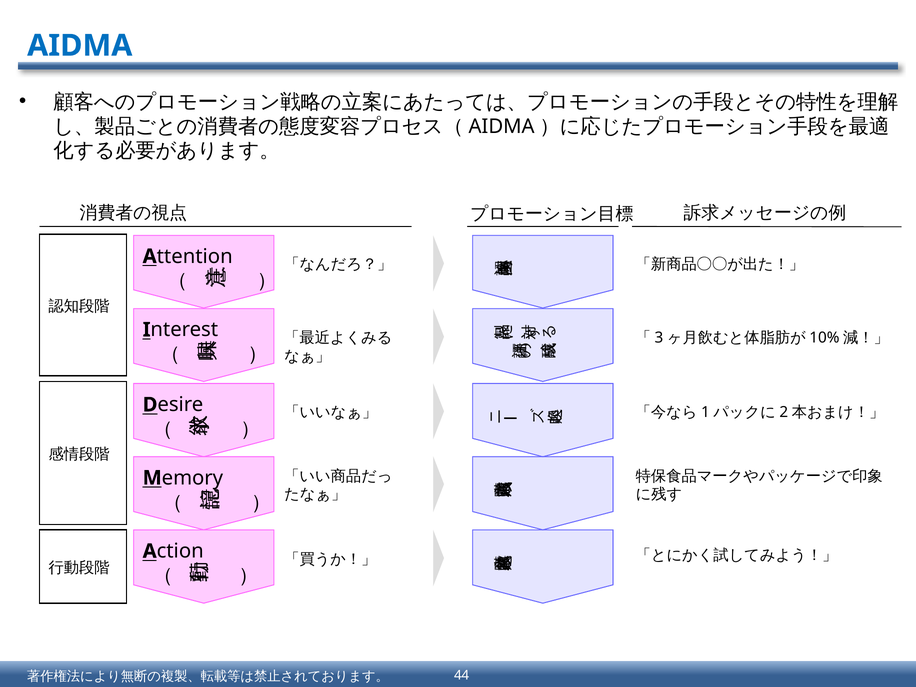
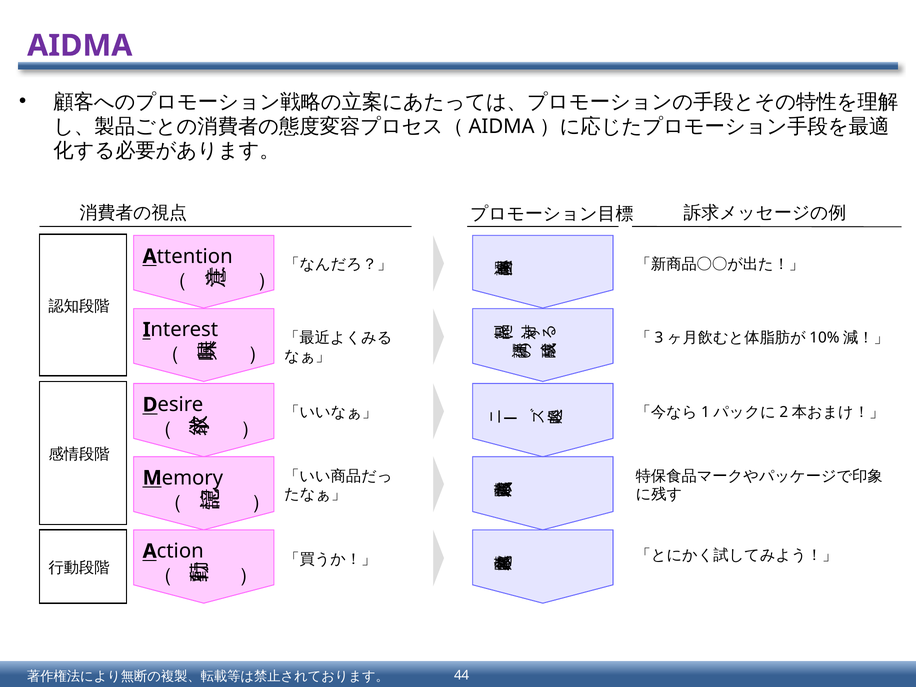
AIDMA colour: blue -> purple (80, 46)
